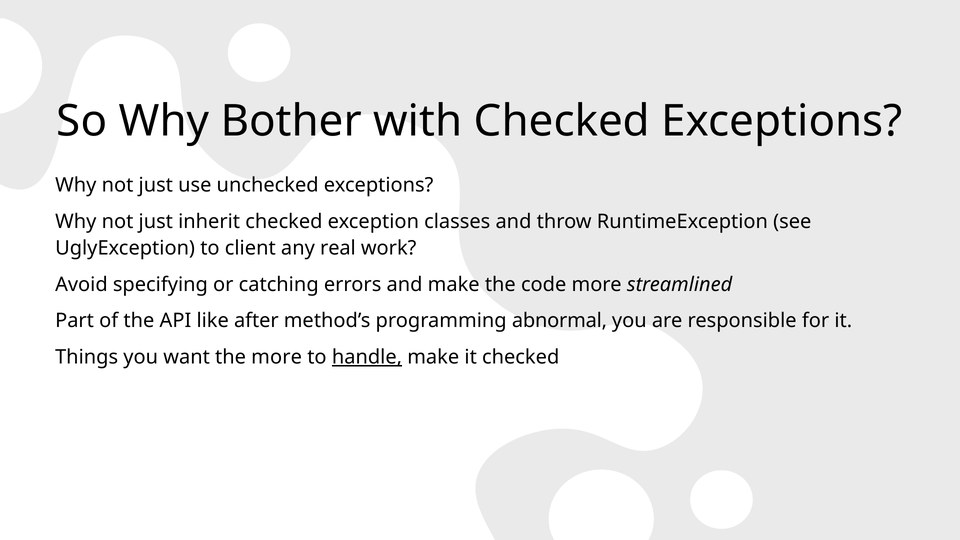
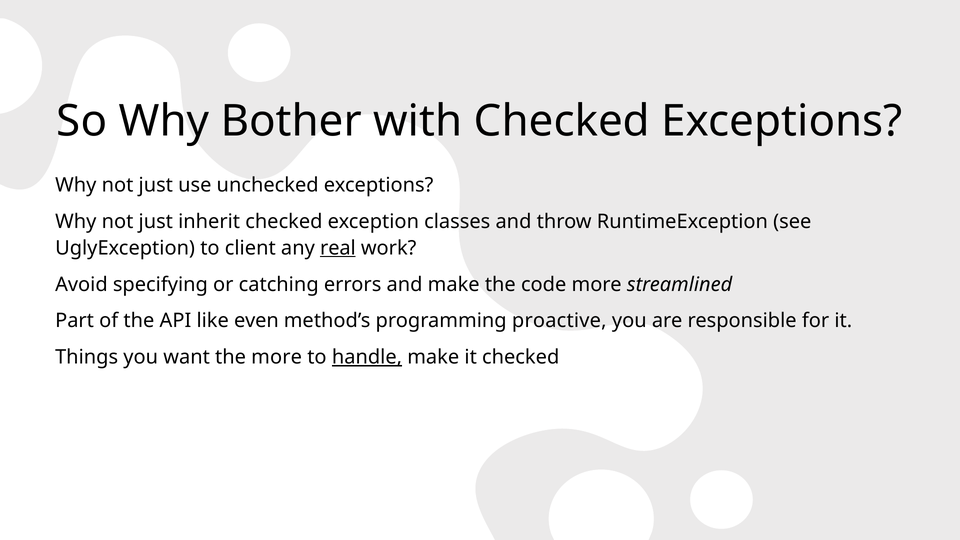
real underline: none -> present (338, 248)
after: after -> even (256, 321)
abnormal: abnormal -> proactive (559, 321)
